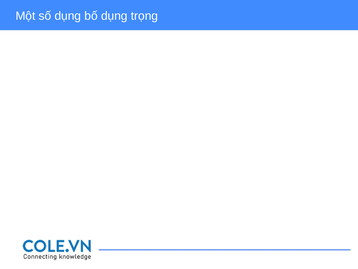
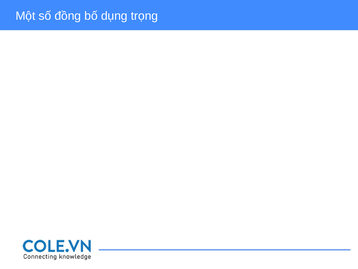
số dụng: dụng -> đồng (68, 16)
